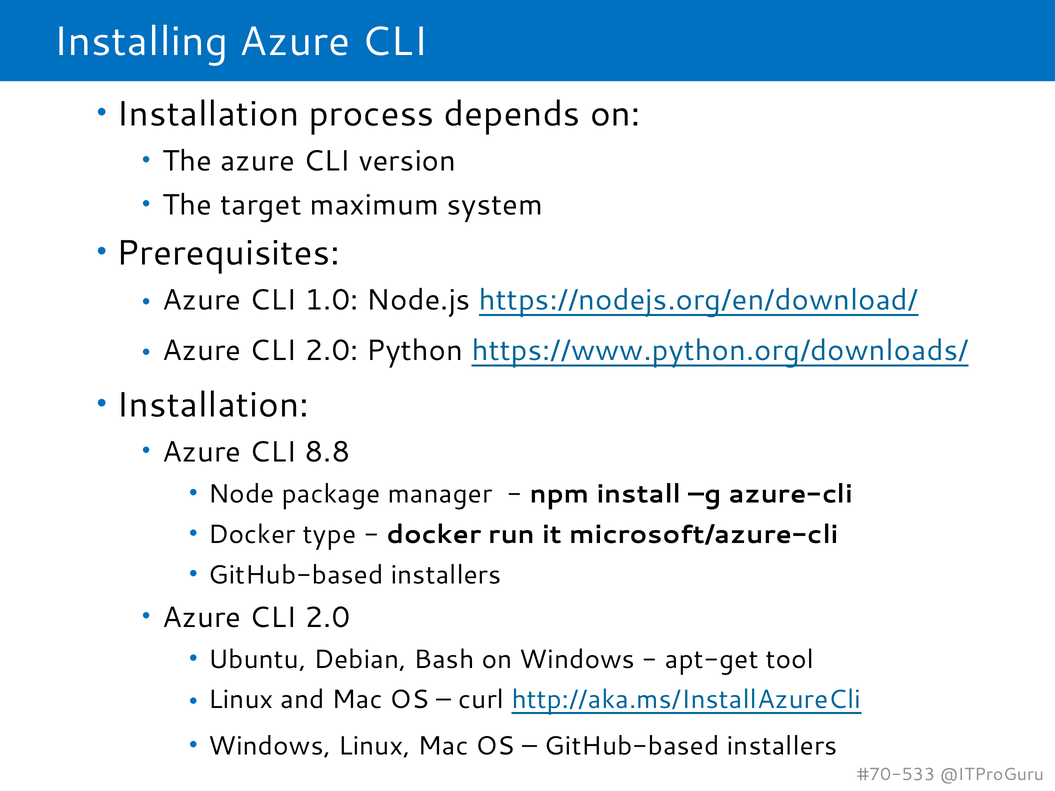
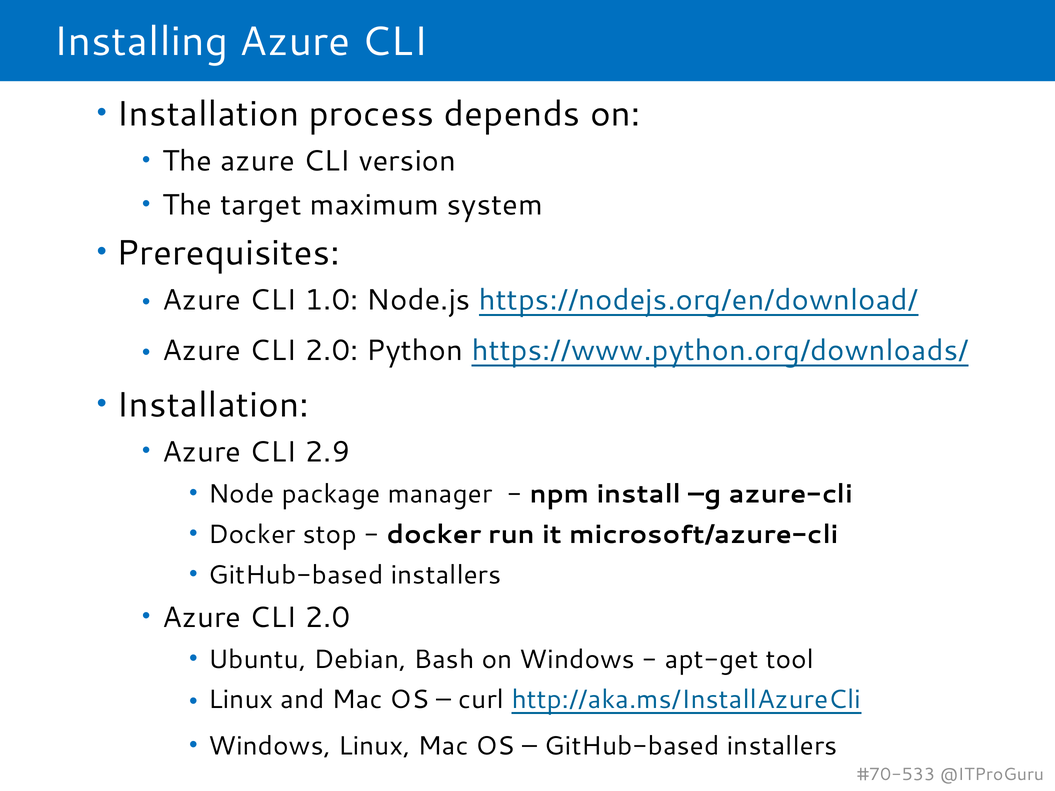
8.8: 8.8 -> 2.9 (328, 452)
type: type -> stop (330, 535)
